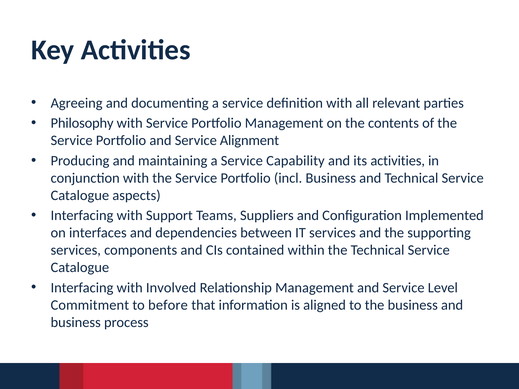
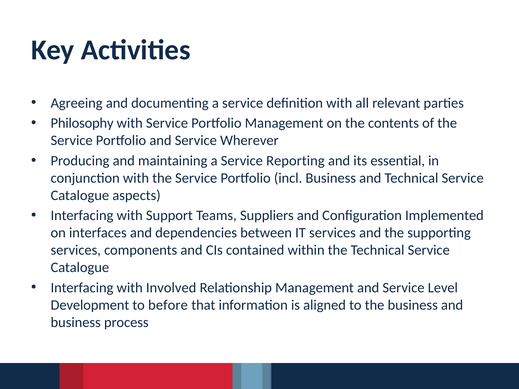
Alignment: Alignment -> Wherever (249, 141)
Capability: Capability -> Reporting (295, 161)
its activities: activities -> essential (398, 161)
Commitment: Commitment -> Development (90, 305)
